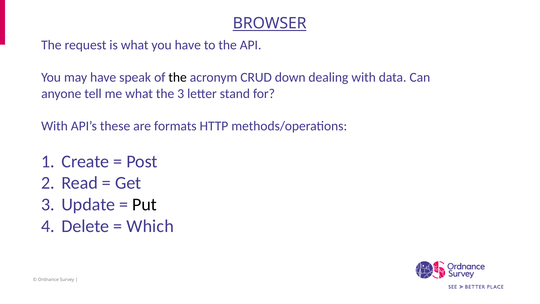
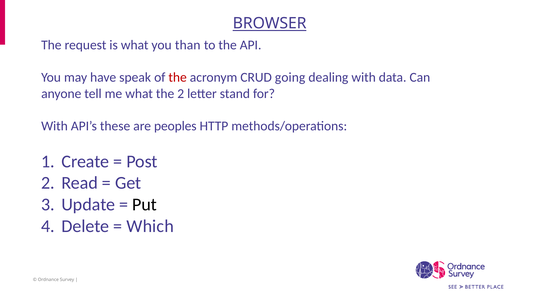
you have: have -> than (188, 45)
the colour: black -> red (178, 77)
down: down -> going (290, 77)
the 3: 3 -> 2 (181, 93)
formats: formats -> peoples (175, 126)
